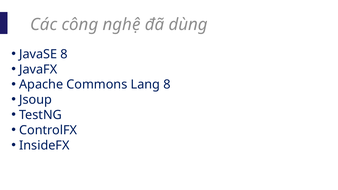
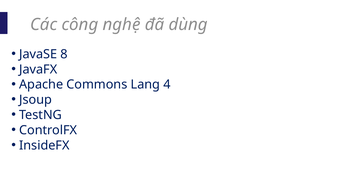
Lang 8: 8 -> 4 (167, 85)
